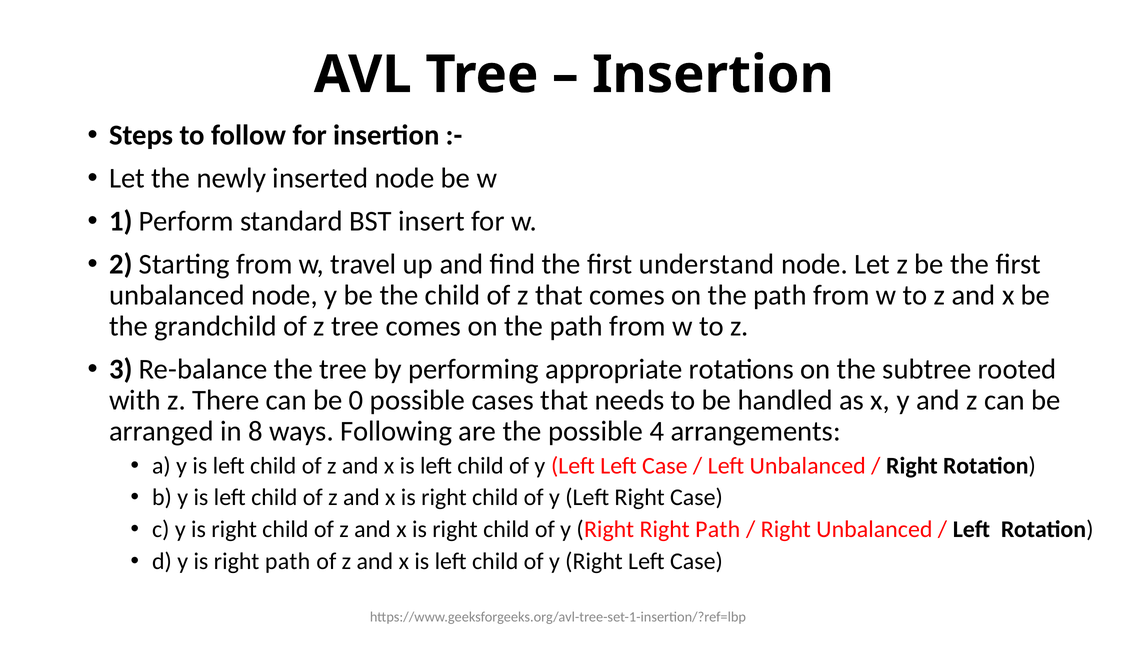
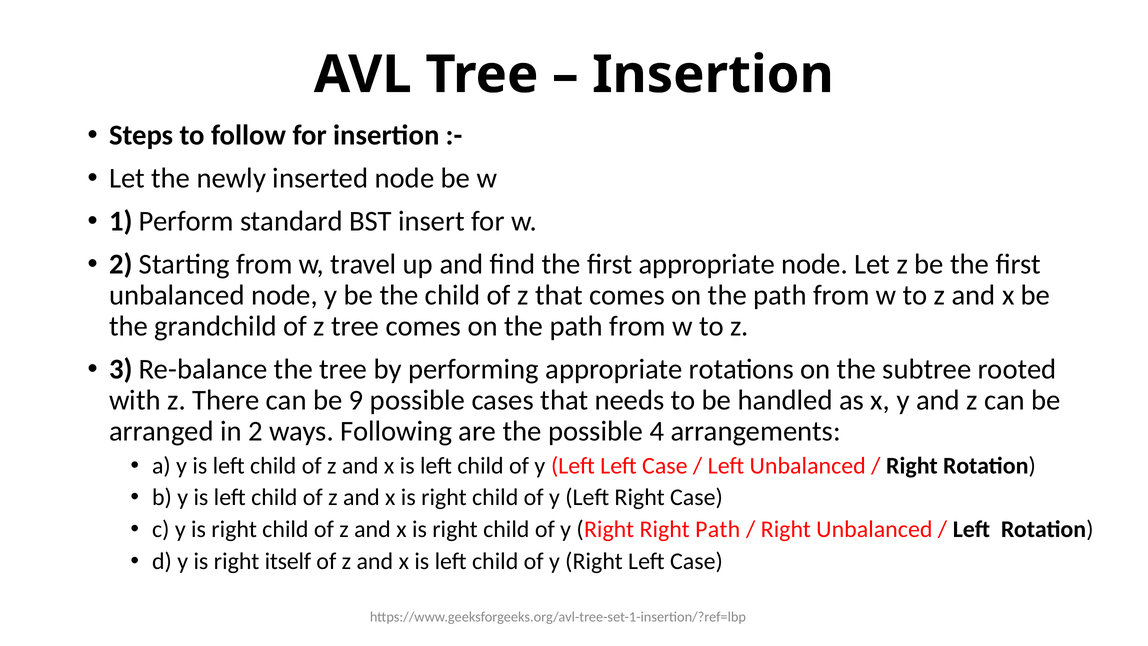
first understand: understand -> appropriate (707, 264)
0: 0 -> 9 (356, 400)
in 8: 8 -> 2 (255, 431)
is right path: path -> itself (288, 561)
